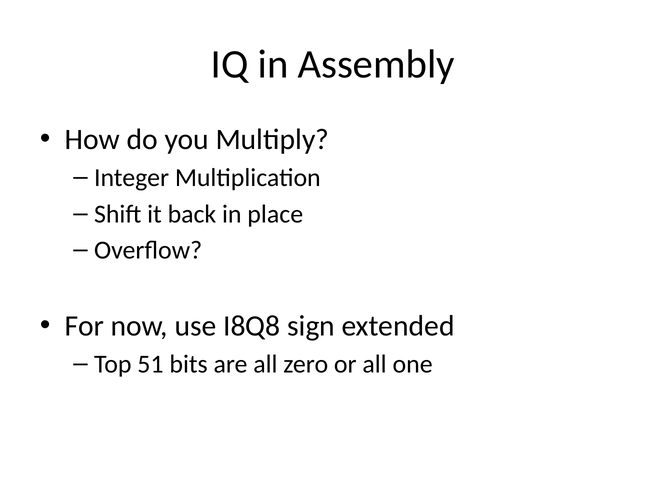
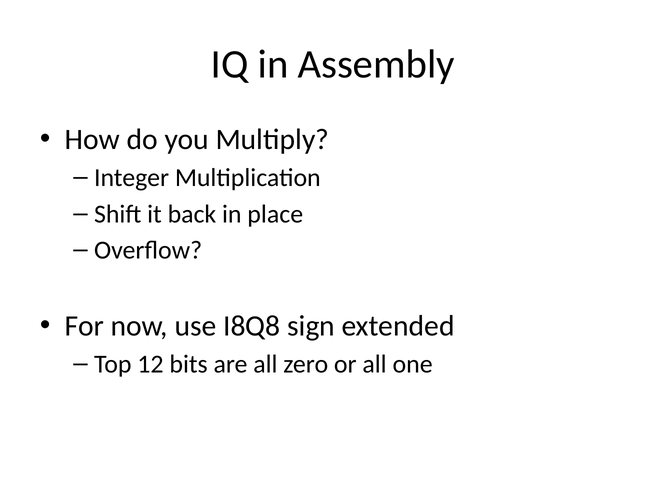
51: 51 -> 12 (150, 365)
